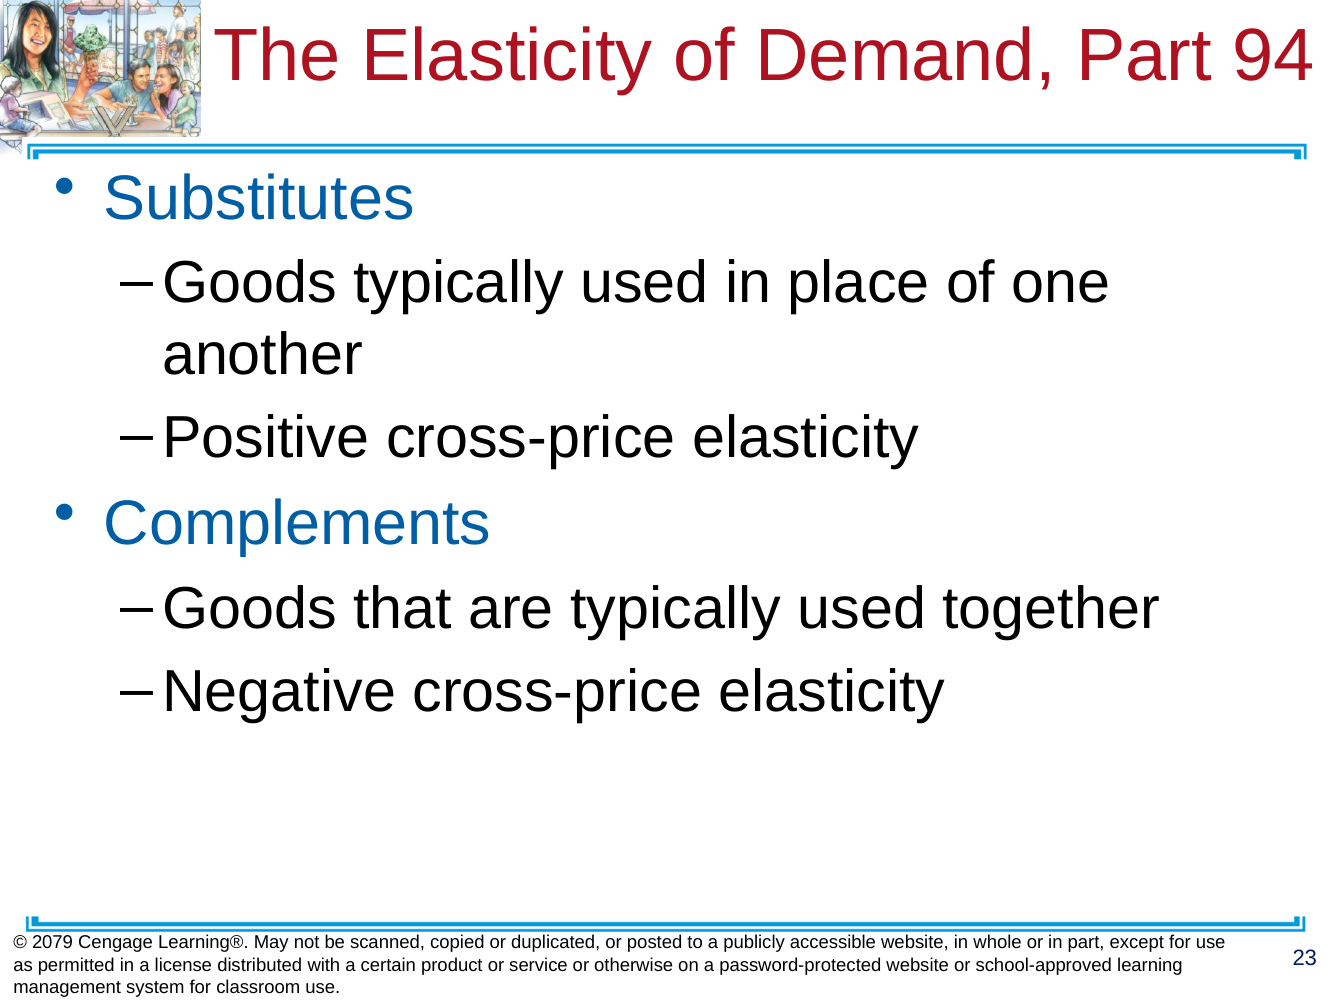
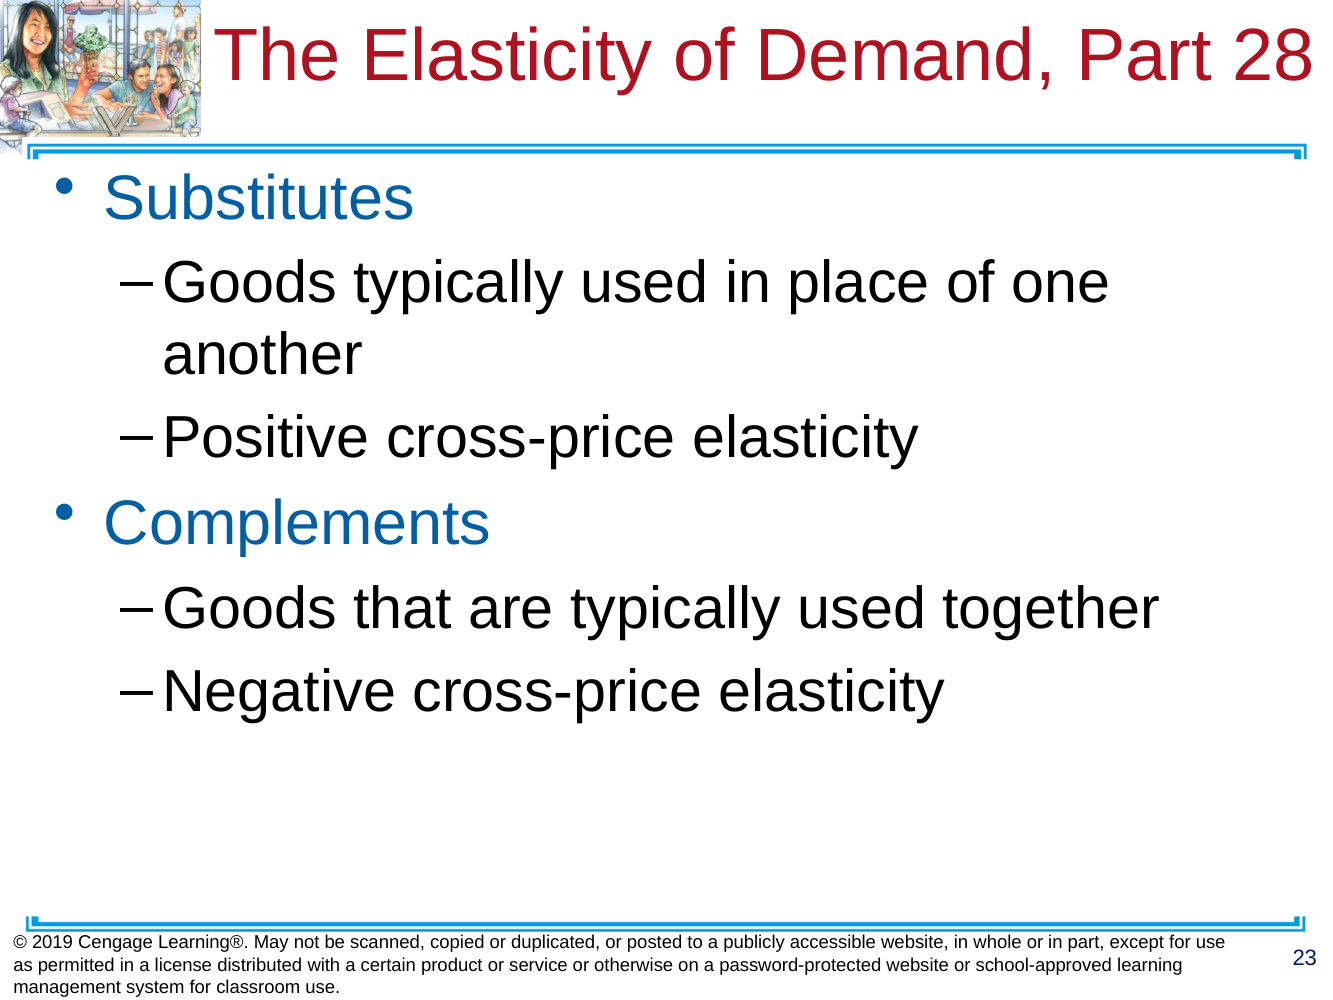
94: 94 -> 28 (1273, 56)
2079: 2079 -> 2019 (53, 942)
